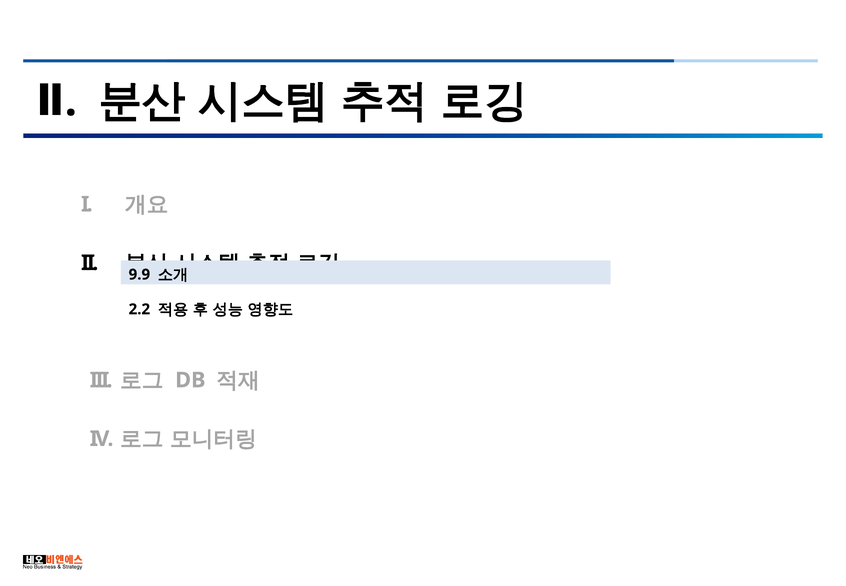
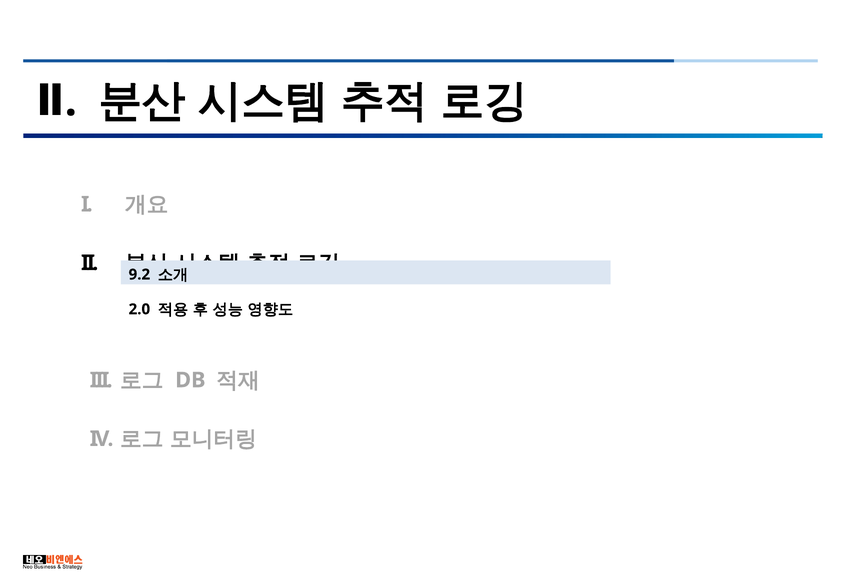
9.9: 9.9 -> 9.2 (139, 274)
2.2: 2.2 -> 2.0 (139, 309)
